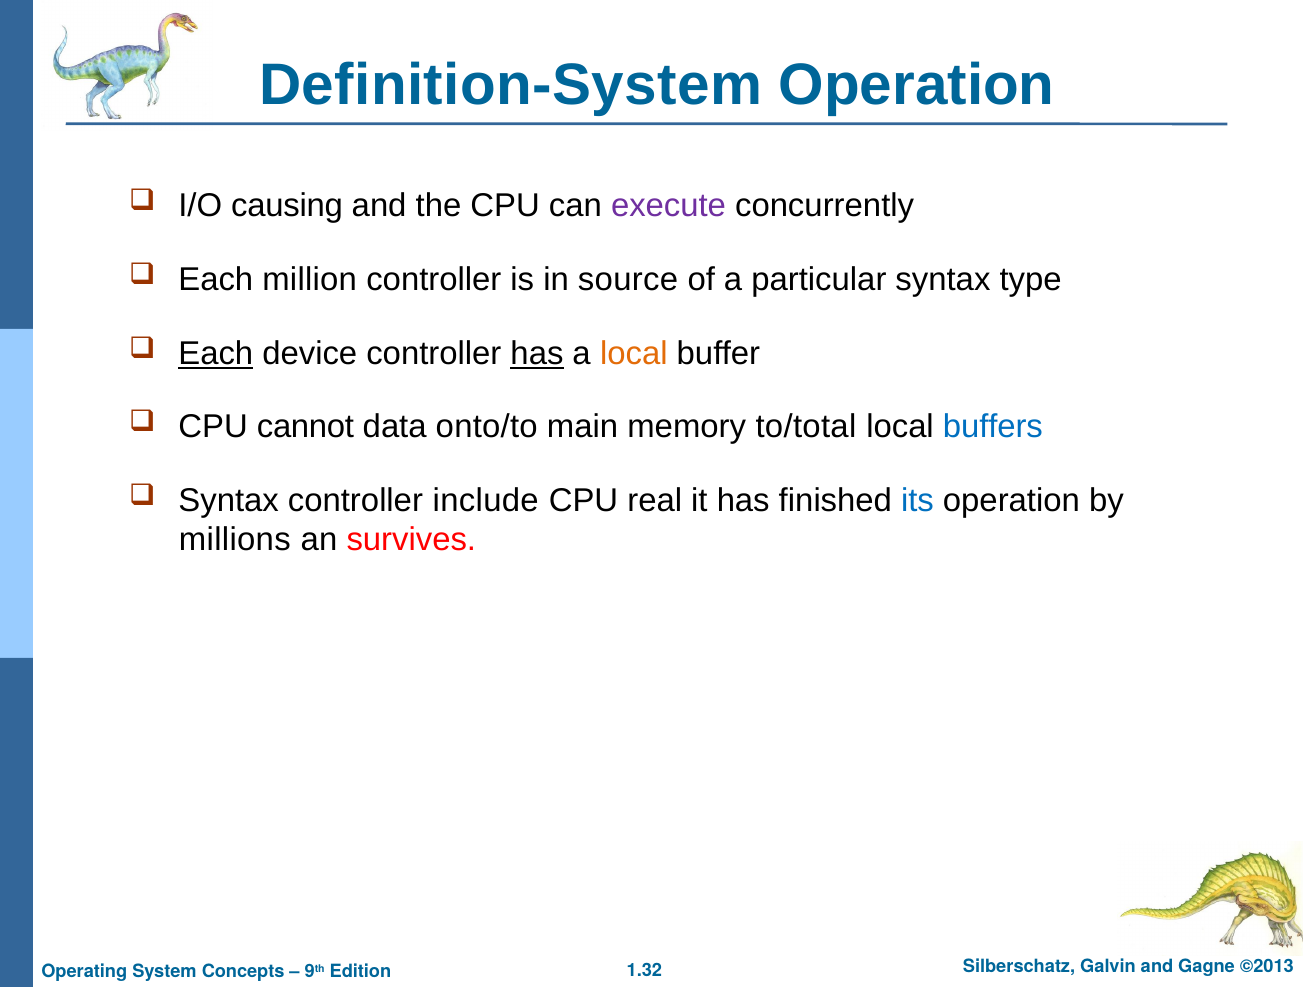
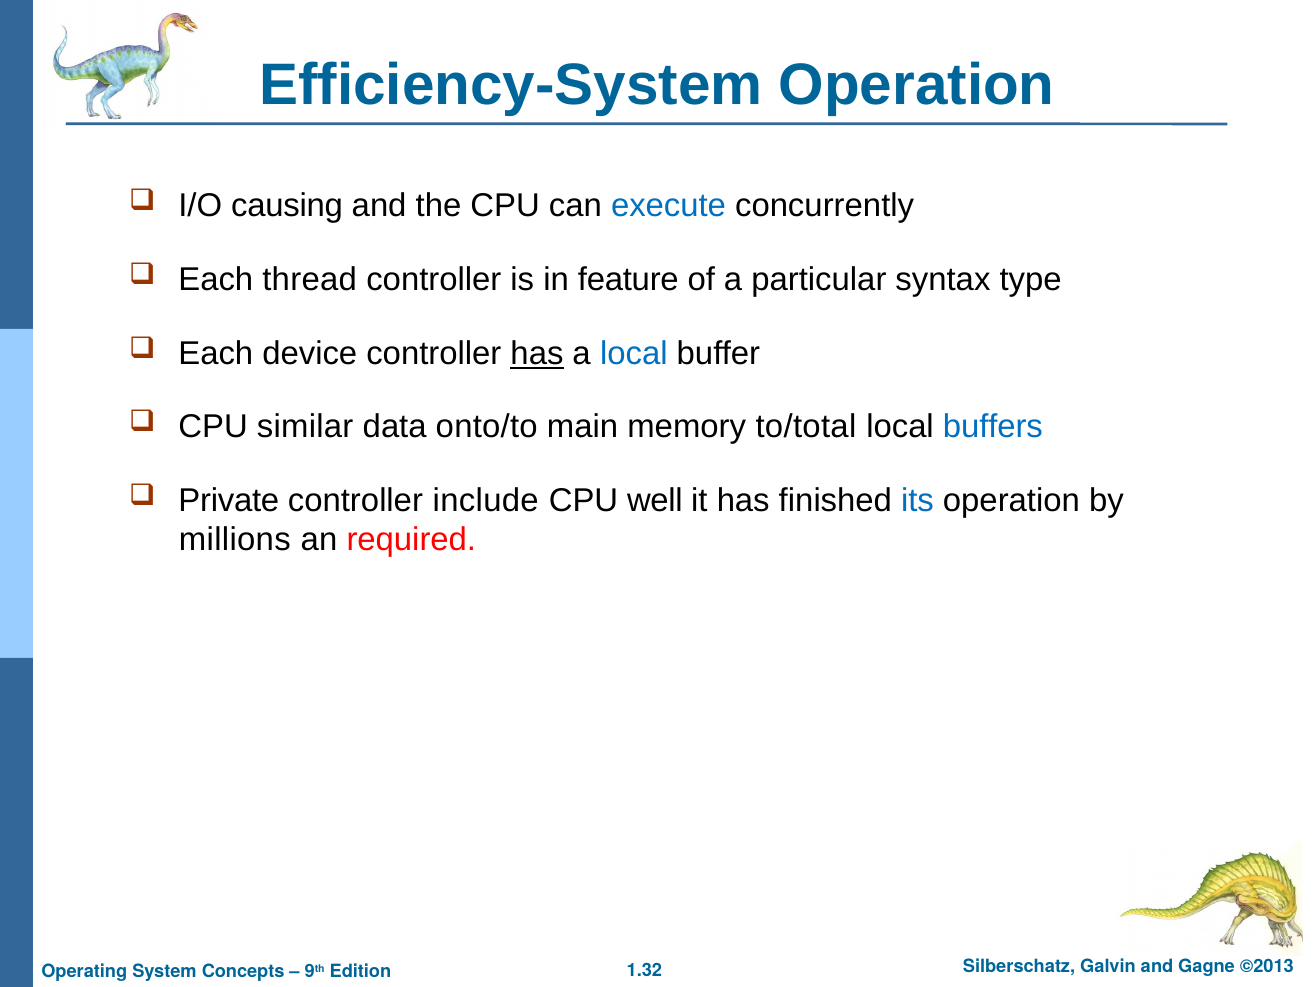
Definition-System: Definition-System -> Efficiency-System (511, 85)
execute colour: purple -> blue (668, 206)
million: million -> thread (310, 280)
source: source -> feature (628, 280)
Each underline: present -> none (216, 353)
local colour: orange -> blue (634, 353)
cannot: cannot -> similar (305, 427)
Syntax: Syntax -> Private (229, 500)
real: real -> well (655, 500)
survives: survives -> required (411, 540)
